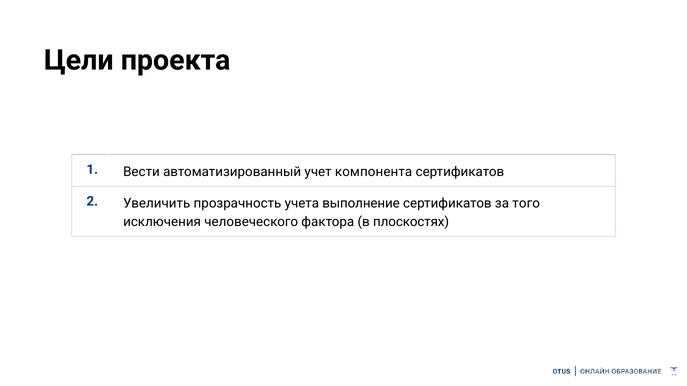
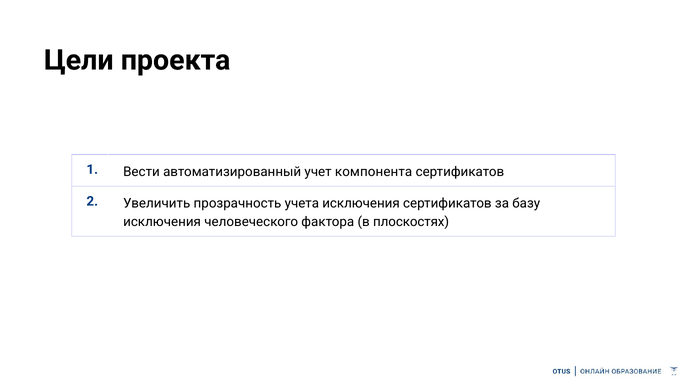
учета выполнение: выполнение -> исключения (361, 204)
того: того -> базу (526, 204)
